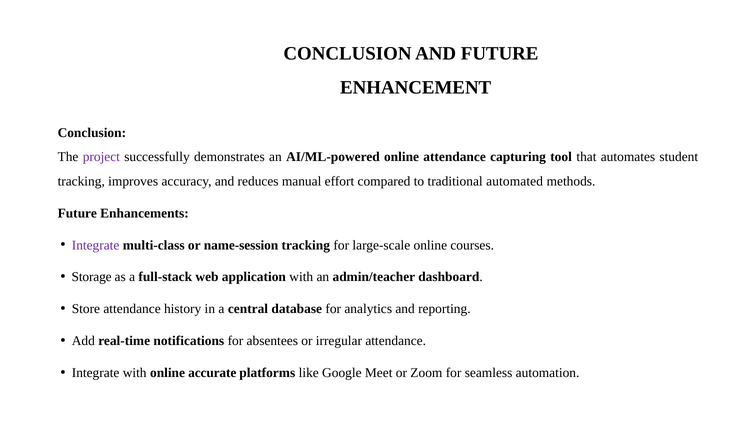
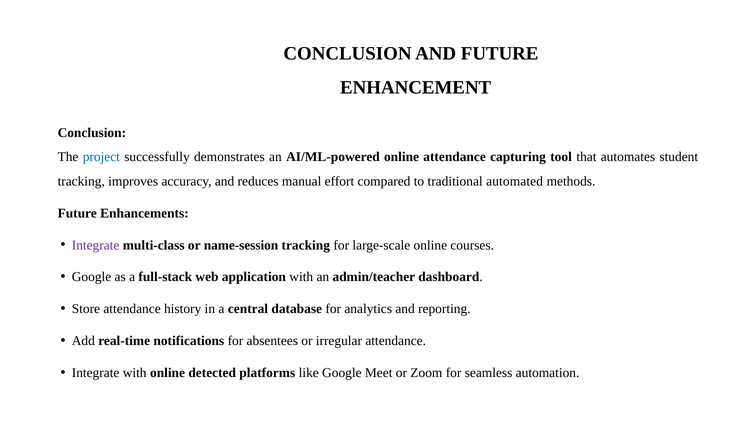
project colour: purple -> blue (101, 157)
Storage: Storage -> Google (92, 277)
accurate: accurate -> detected (212, 373)
